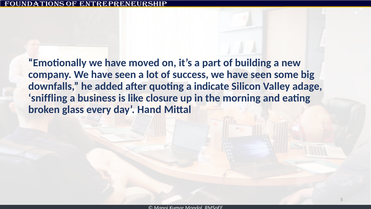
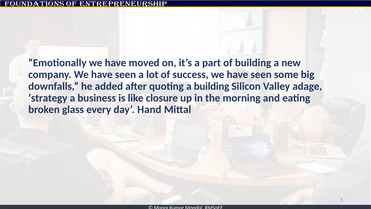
a indicate: indicate -> building (212, 86)
sniffling: sniffling -> strategy (48, 98)
